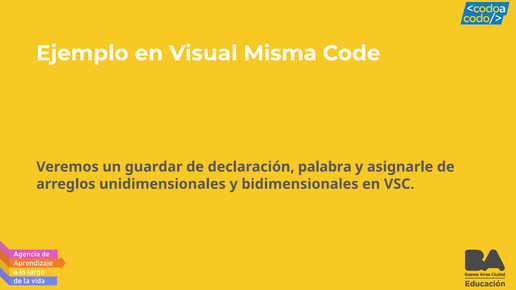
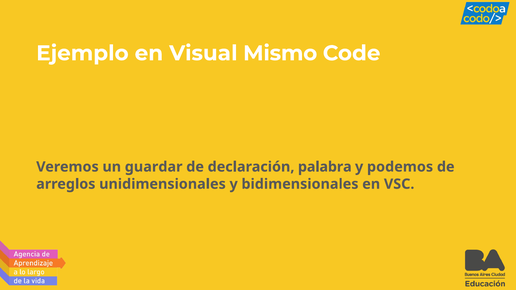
Misma: Misma -> Mismo (280, 53)
asignarle: asignarle -> podemos (400, 167)
